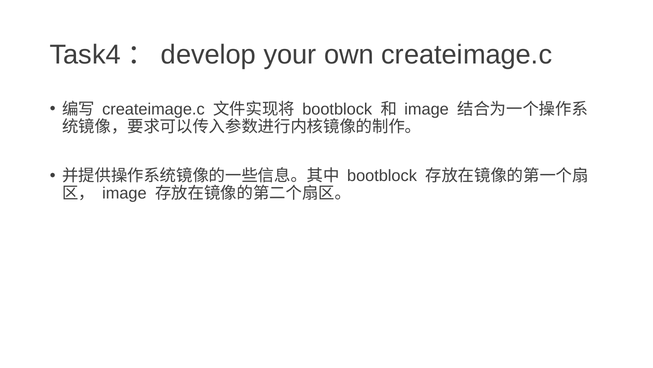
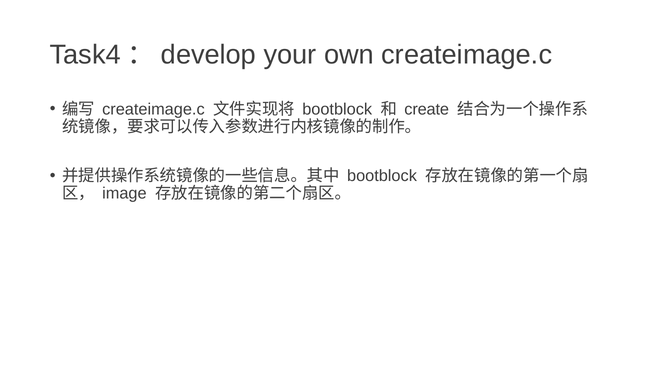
image: image -> create (427, 109)
